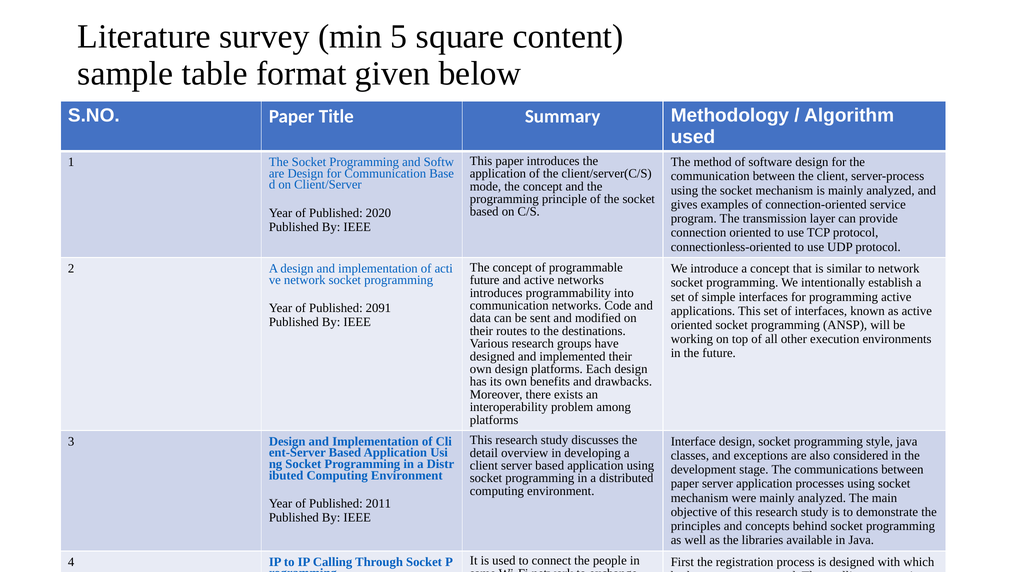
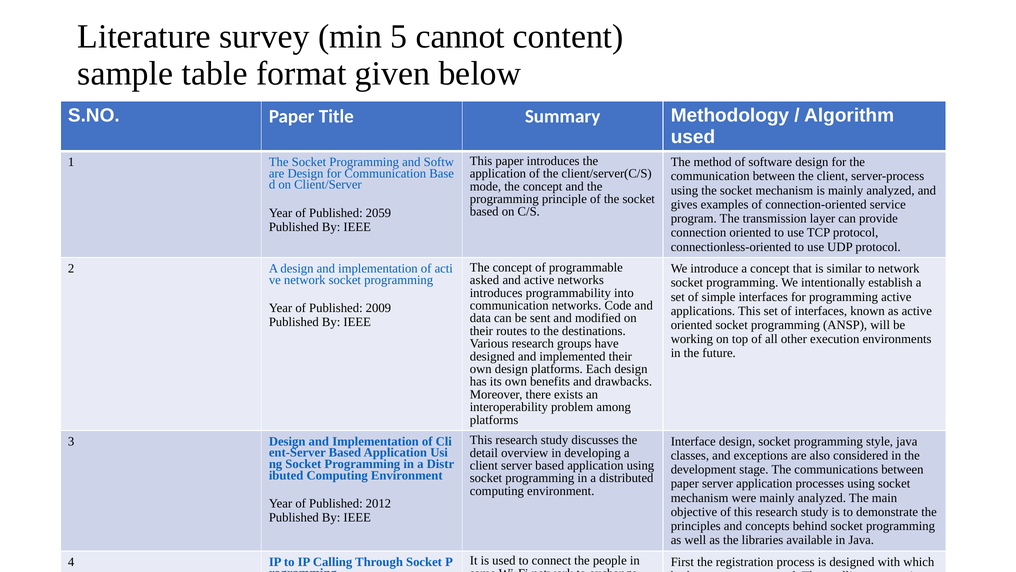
5 square: square -> cannot (460, 37)
2020: 2020 -> 2059 (378, 213)
future: future -> asked (485, 280)
2091: 2091 -> 2009 (378, 308)
2011: 2011 -> 2012 (378, 503)
